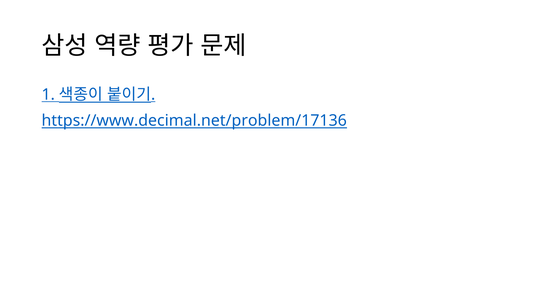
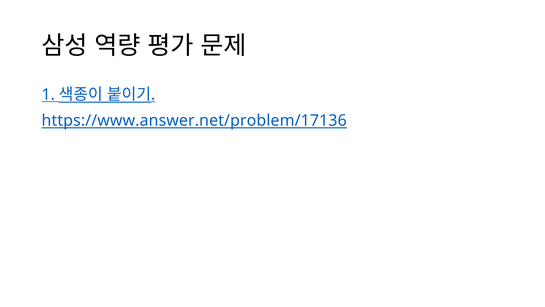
https://www.decimal.net/problem/17136: https://www.decimal.net/problem/17136 -> https://www.answer.net/problem/17136 (194, 120)
